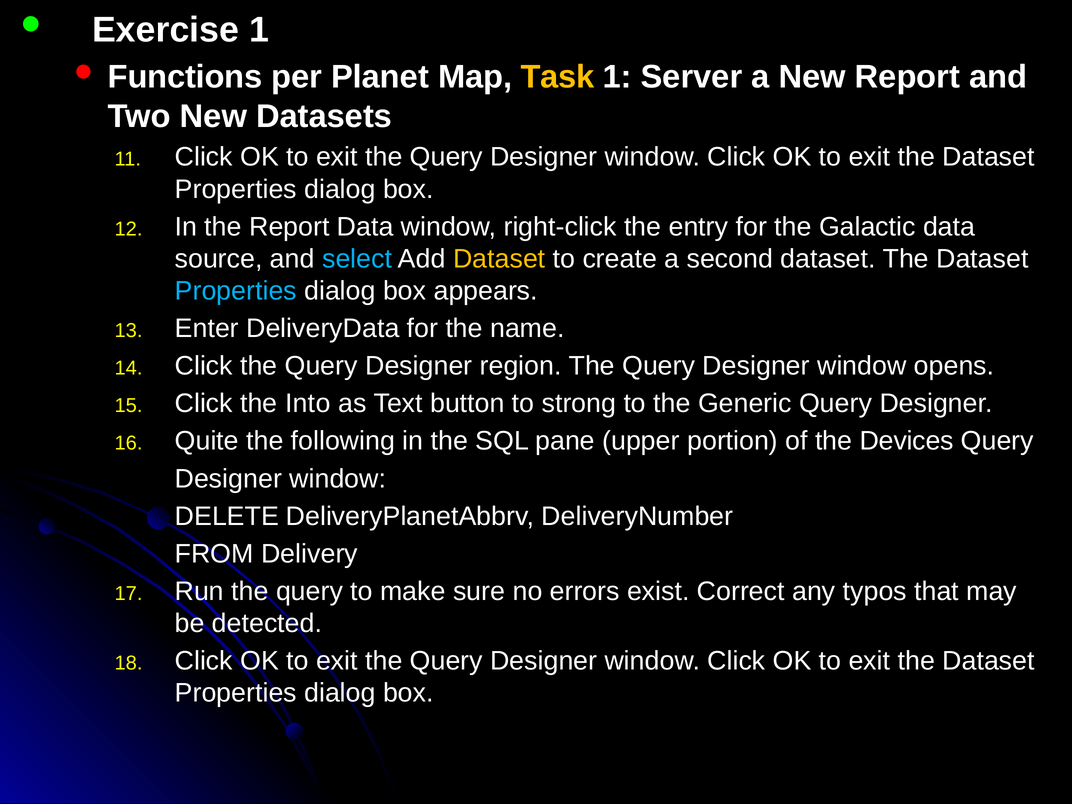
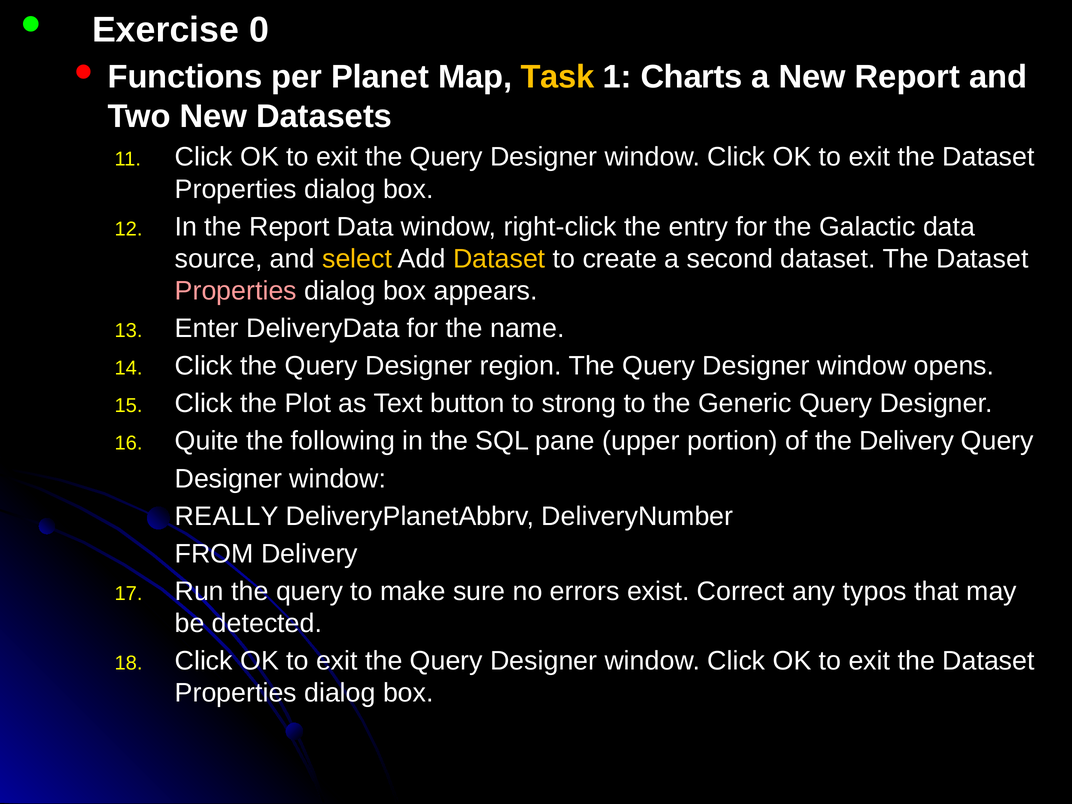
Exercise 1: 1 -> 0 (259, 30)
Server: Server -> Charts (692, 77)
select colour: light blue -> yellow (357, 259)
Properties colour: light blue -> pink (236, 291)
Into: Into -> Plot (308, 404)
the Devices: Devices -> Delivery (907, 441)
DELETE: DELETE -> REALLY (227, 516)
